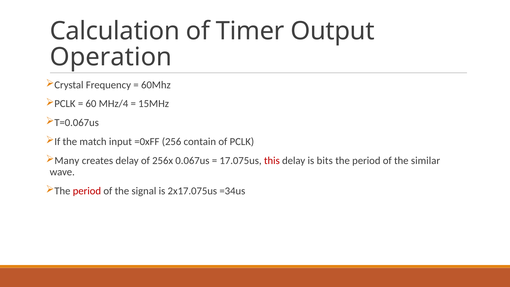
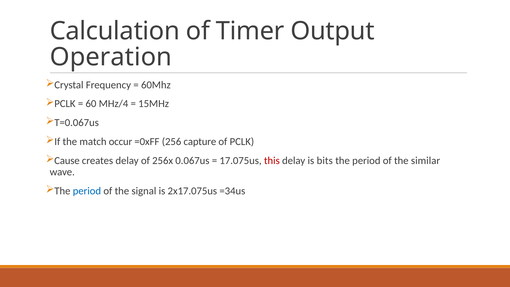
input: input -> occur (121, 142)
contain: contain -> capture (200, 142)
Many: Many -> Cause (67, 160)
period colour: red -> blue (87, 191)
